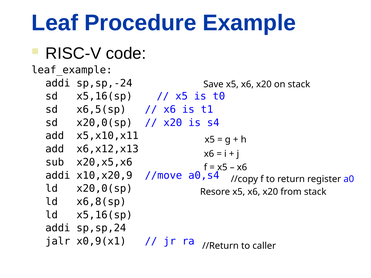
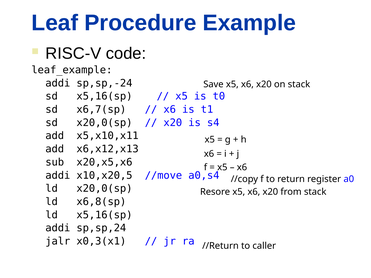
x6,5(sp: x6,5(sp -> x6,7(sp (101, 110)
x10,x20,9: x10,x20,9 -> x10,x20,5 (104, 176)
x0,9(x1: x0,9(x1 -> x0,3(x1 (101, 241)
